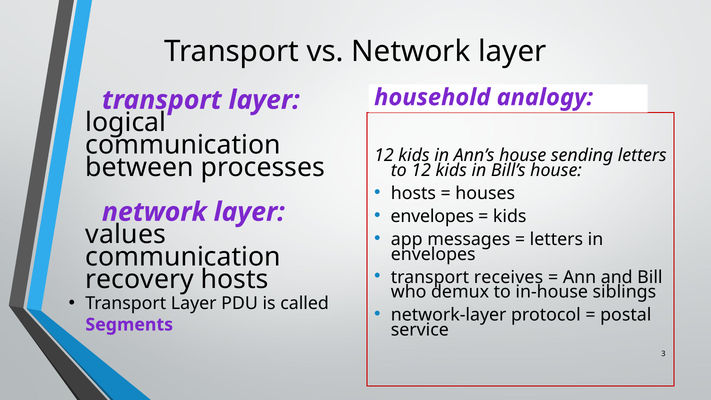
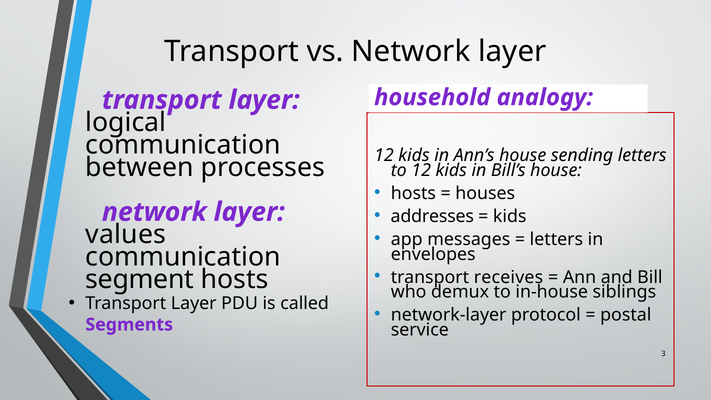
envelopes: envelopes -> addresses (432, 216)
recovery: recovery -> segment (140, 279)
